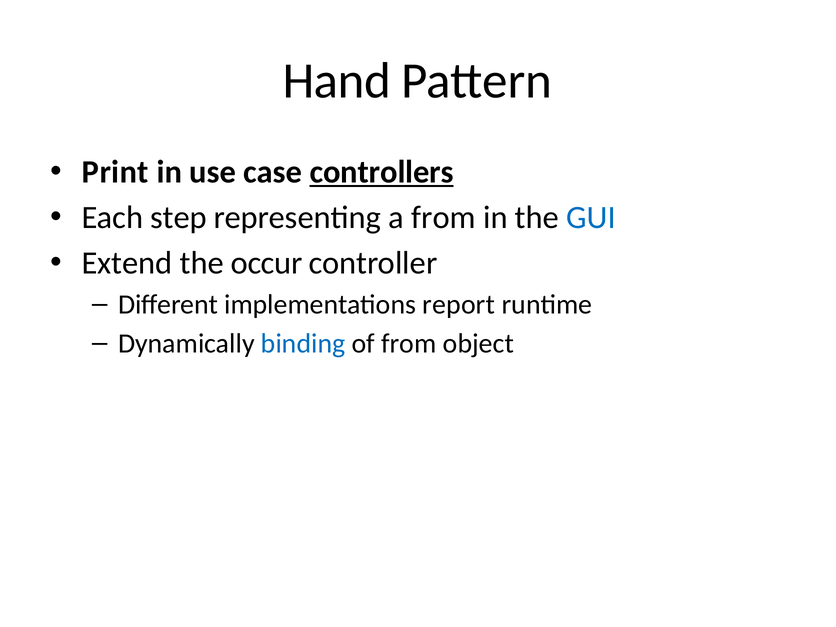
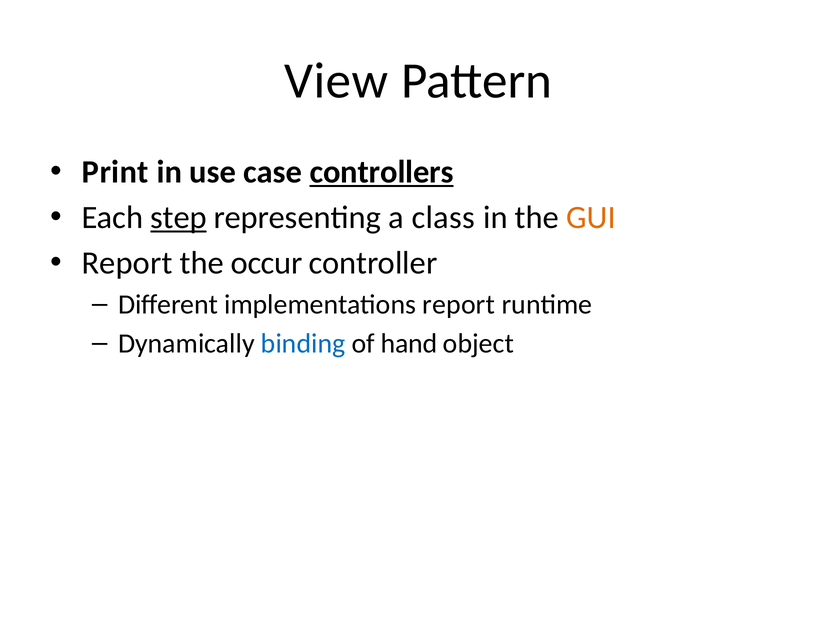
Hand: Hand -> View (336, 81)
step underline: none -> present (179, 218)
a from: from -> class (443, 218)
GUI colour: blue -> orange (591, 218)
Extend: Extend -> Report (127, 263)
of from: from -> hand (409, 344)
